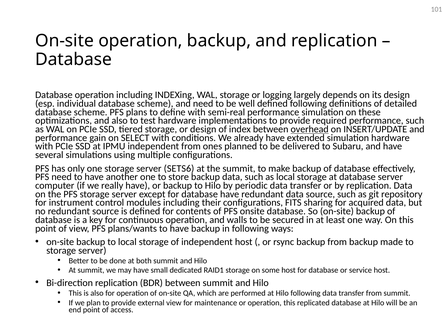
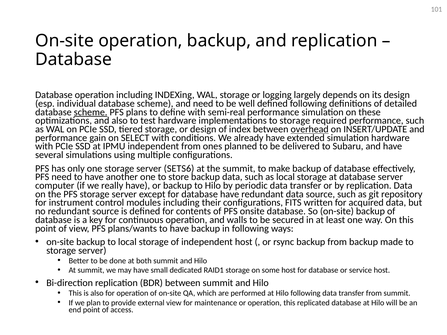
scheme underline: none -> present (91, 112)
implementations to provide: provide -> storage (295, 121)
sharing: sharing -> written (318, 203)
